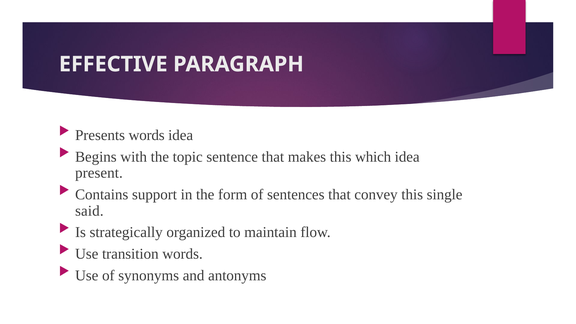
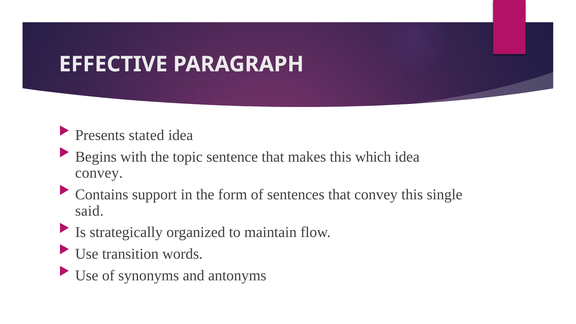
Presents words: words -> stated (146, 135)
present: present -> convey (99, 173)
